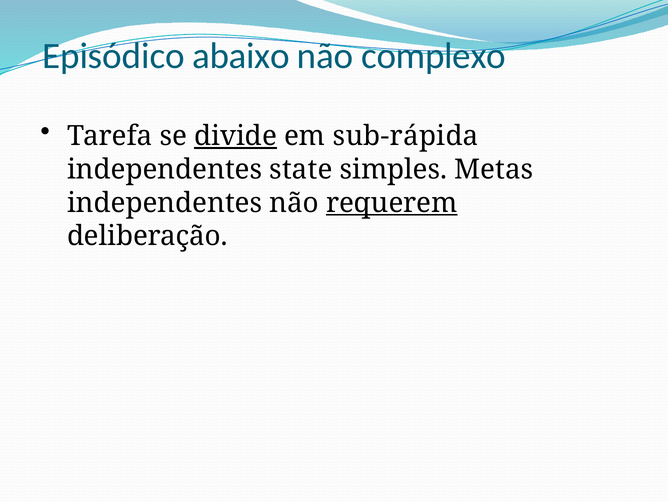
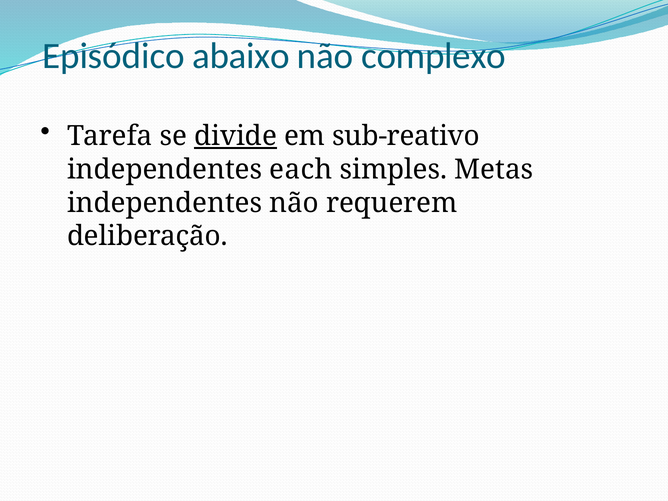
sub-rápida: sub-rápida -> sub-reativo (406, 136)
state: state -> each (301, 169)
requerem underline: present -> none (392, 203)
